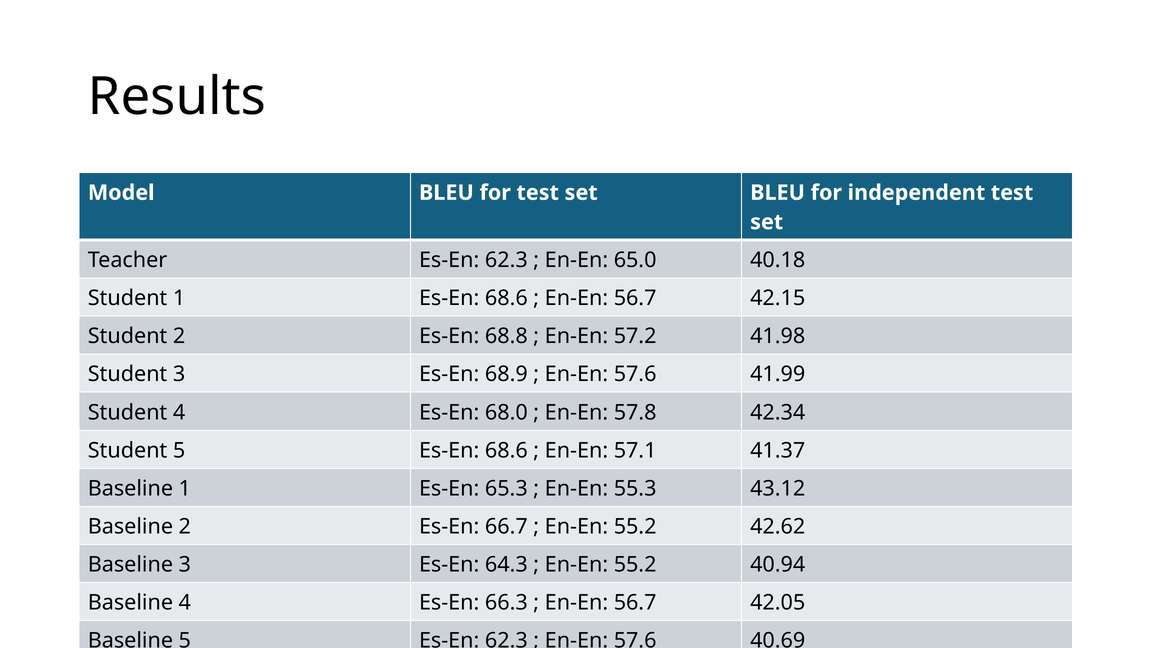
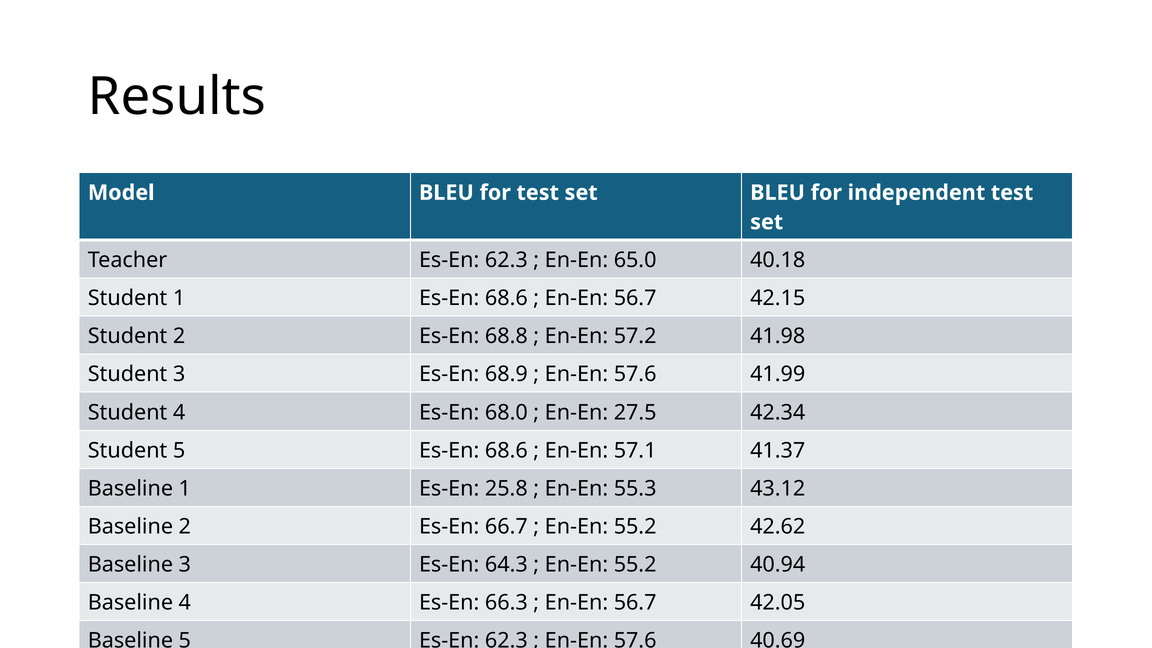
57.8: 57.8 -> 27.5 (635, 412)
65.3: 65.3 -> 25.8 (506, 489)
